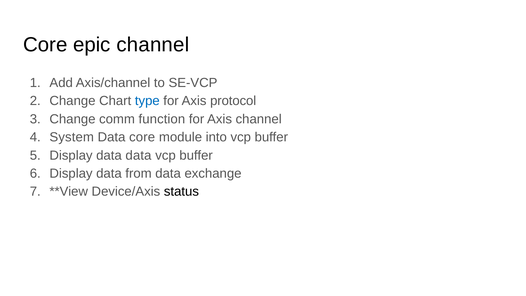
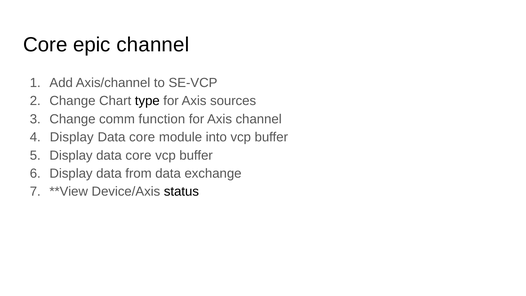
type colour: blue -> black (147, 101)
protocol: protocol -> sources (233, 101)
System: System -> Display (72, 137)
data: data -> core (138, 155)
